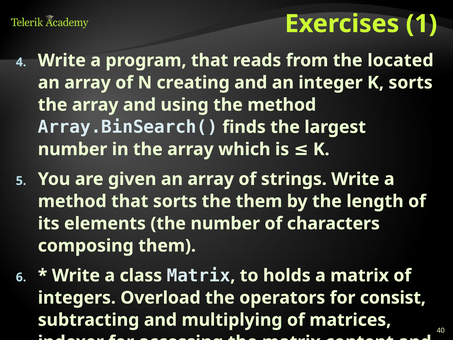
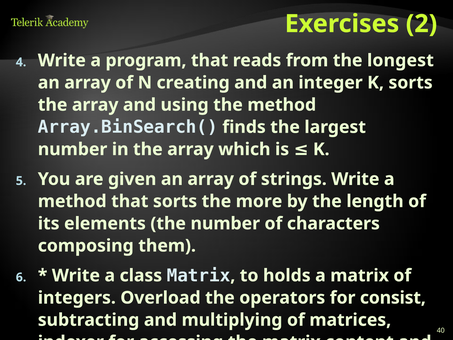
1: 1 -> 2 (421, 24)
located: located -> longest (400, 60)
the them: them -> more (259, 201)
